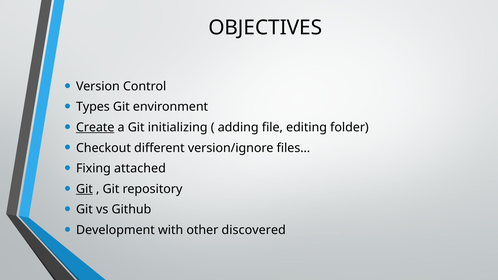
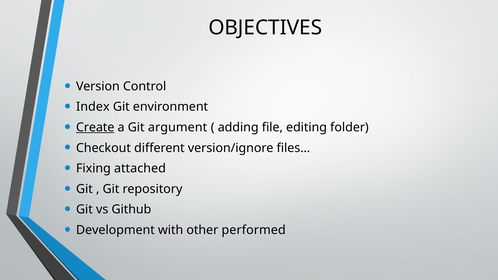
Types: Types -> Index (93, 107)
initializing: initializing -> argument (178, 127)
Git underline: present -> none (84, 189)
discovered: discovered -> performed (254, 230)
